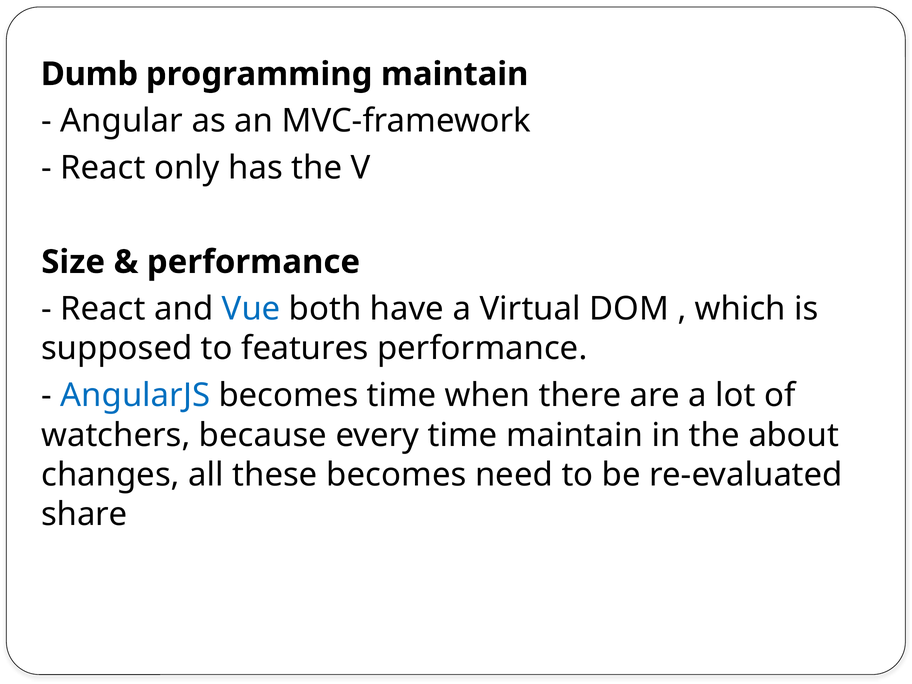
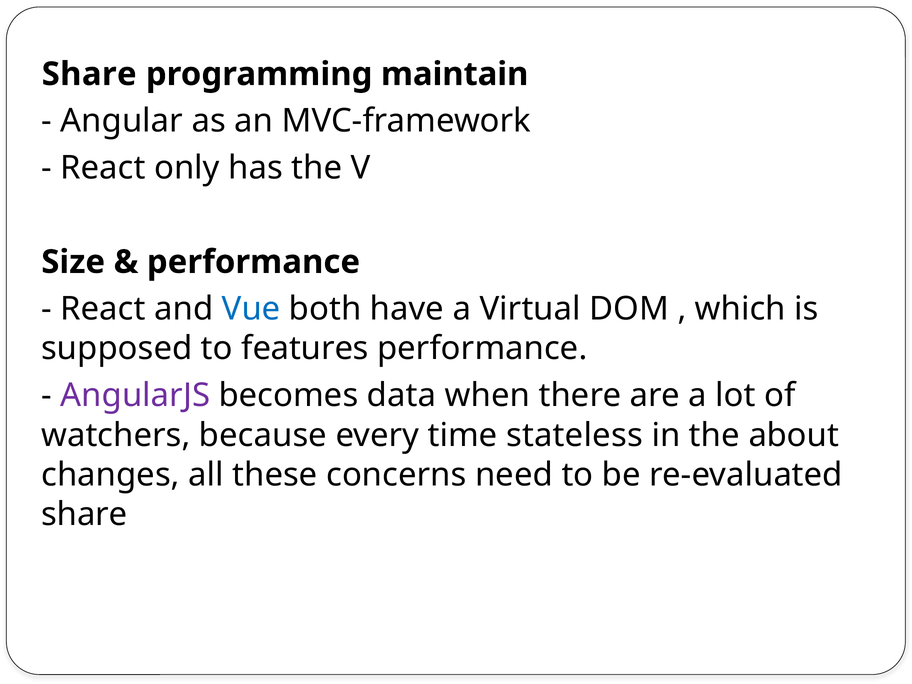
Dumb: Dumb -> Share (89, 74)
AngularJS colour: blue -> purple (135, 396)
becomes time: time -> data (402, 396)
time maintain: maintain -> stateless (574, 435)
these becomes: becomes -> concerns (396, 475)
